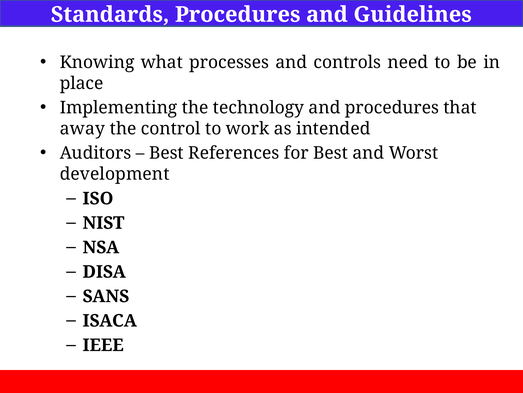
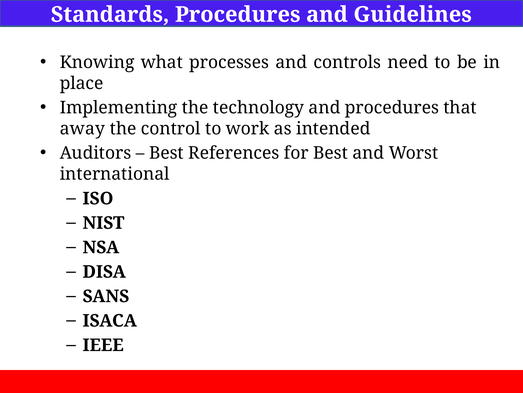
development: development -> international (115, 174)
